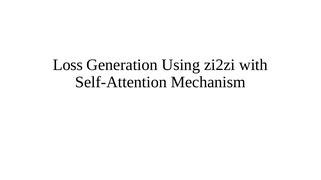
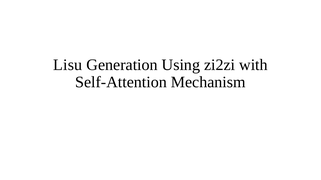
Loss: Loss -> Lisu (68, 65)
